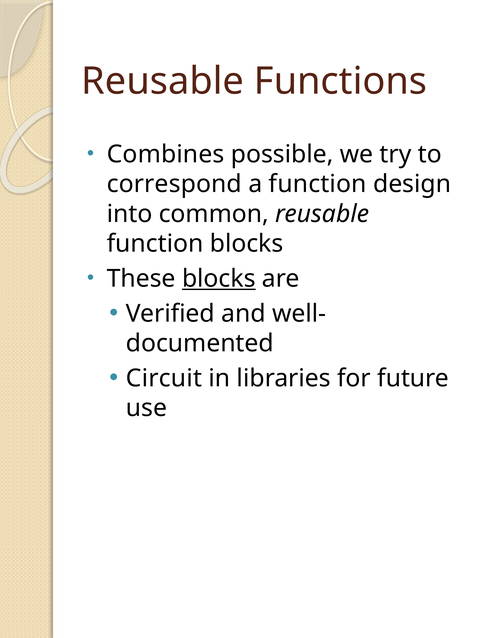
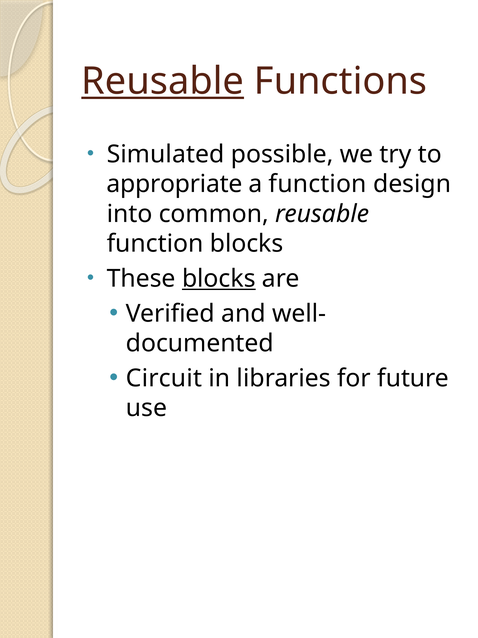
Reusable underline: none -> present (163, 81)
Combines: Combines -> Simulated (166, 154)
correspond: correspond -> appropriate (175, 184)
